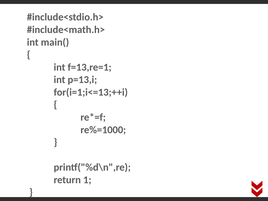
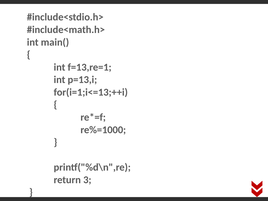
1: 1 -> 3 (87, 180)
